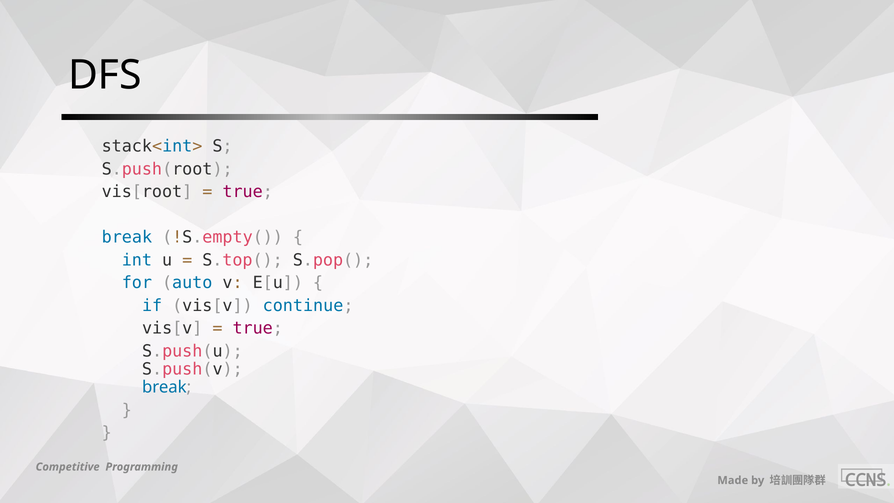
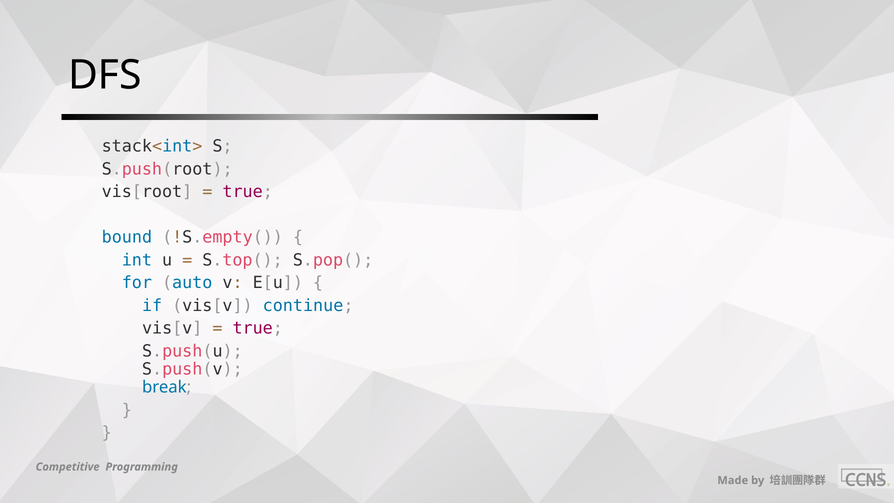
break: break -> bound (127, 237)
